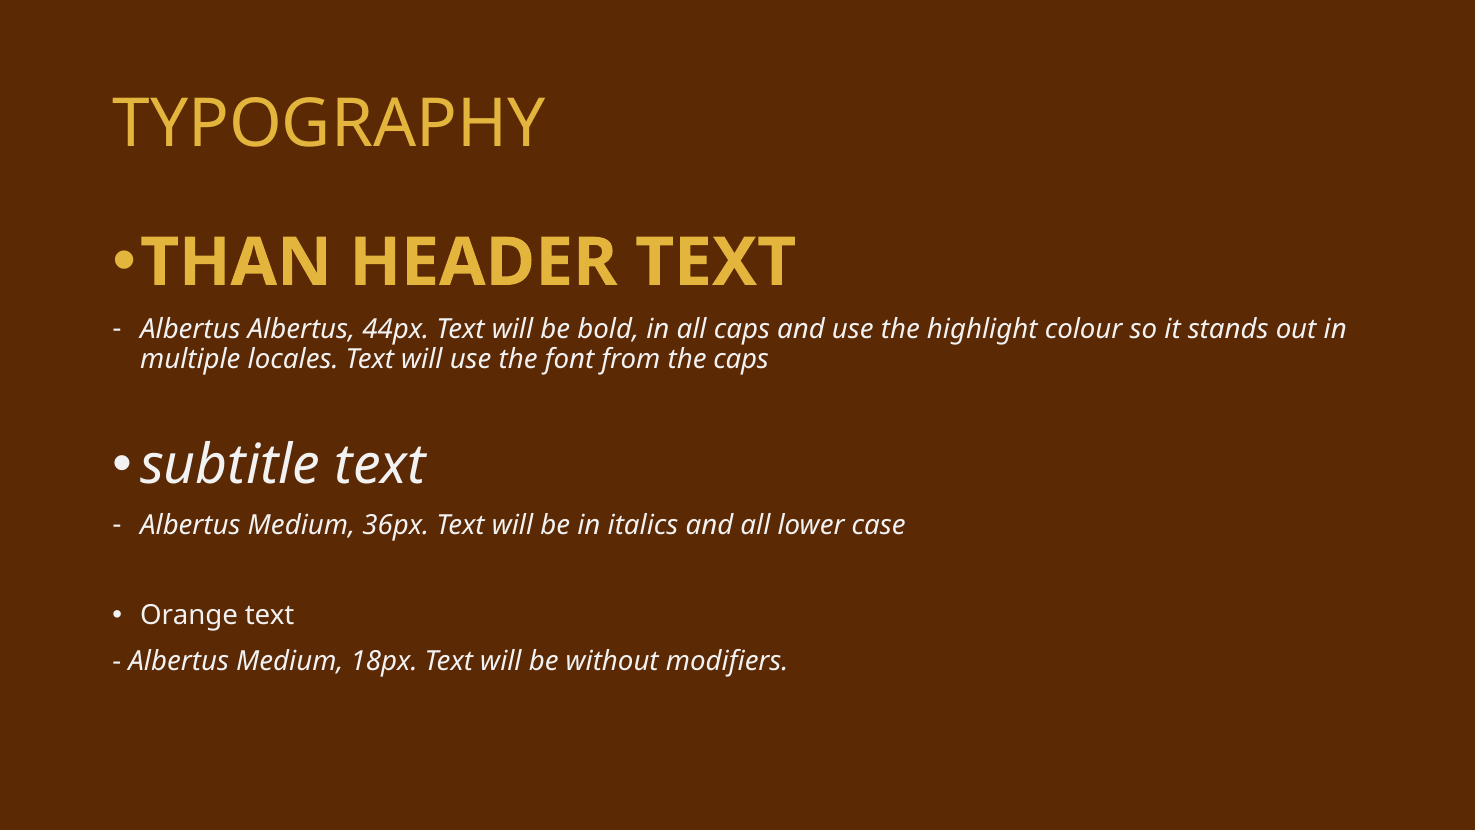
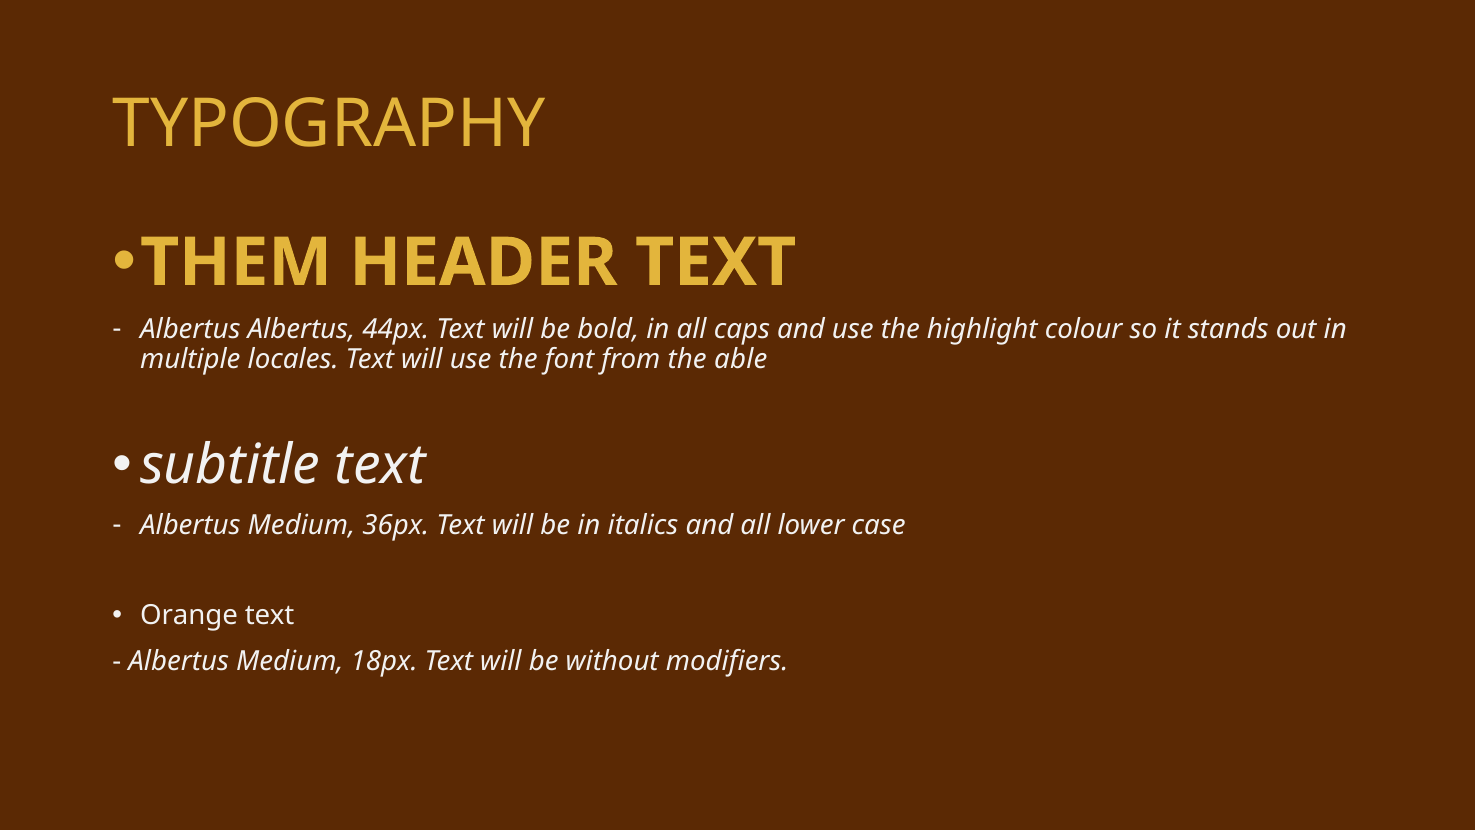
THAN: THAN -> THEM (236, 263)
the caps: caps -> able (741, 360)
